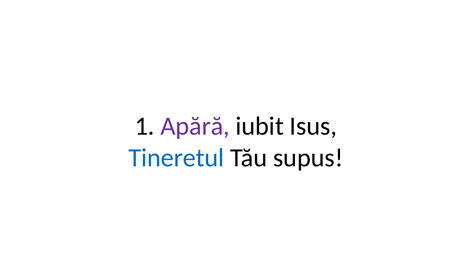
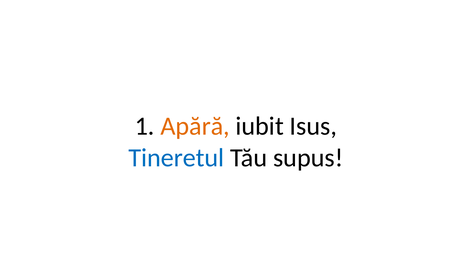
Apără colour: purple -> orange (195, 126)
